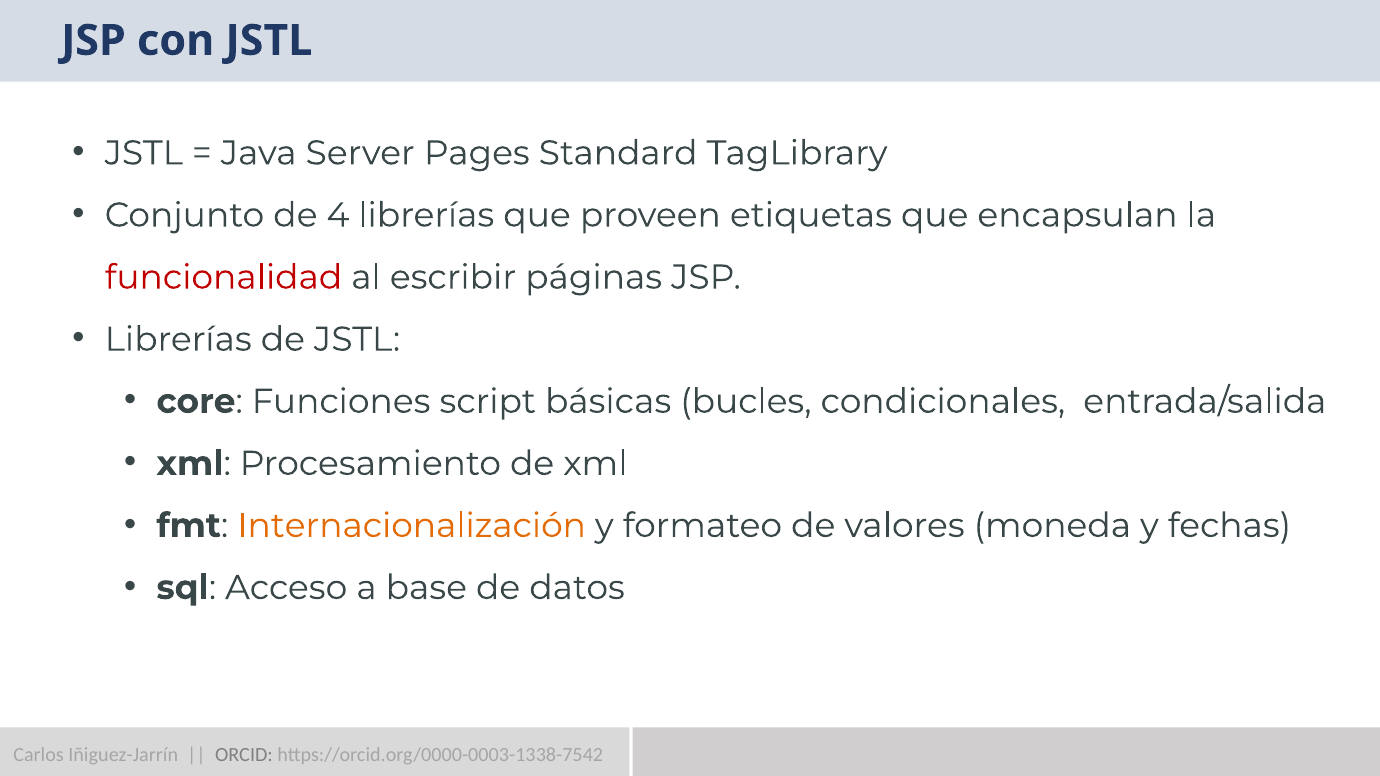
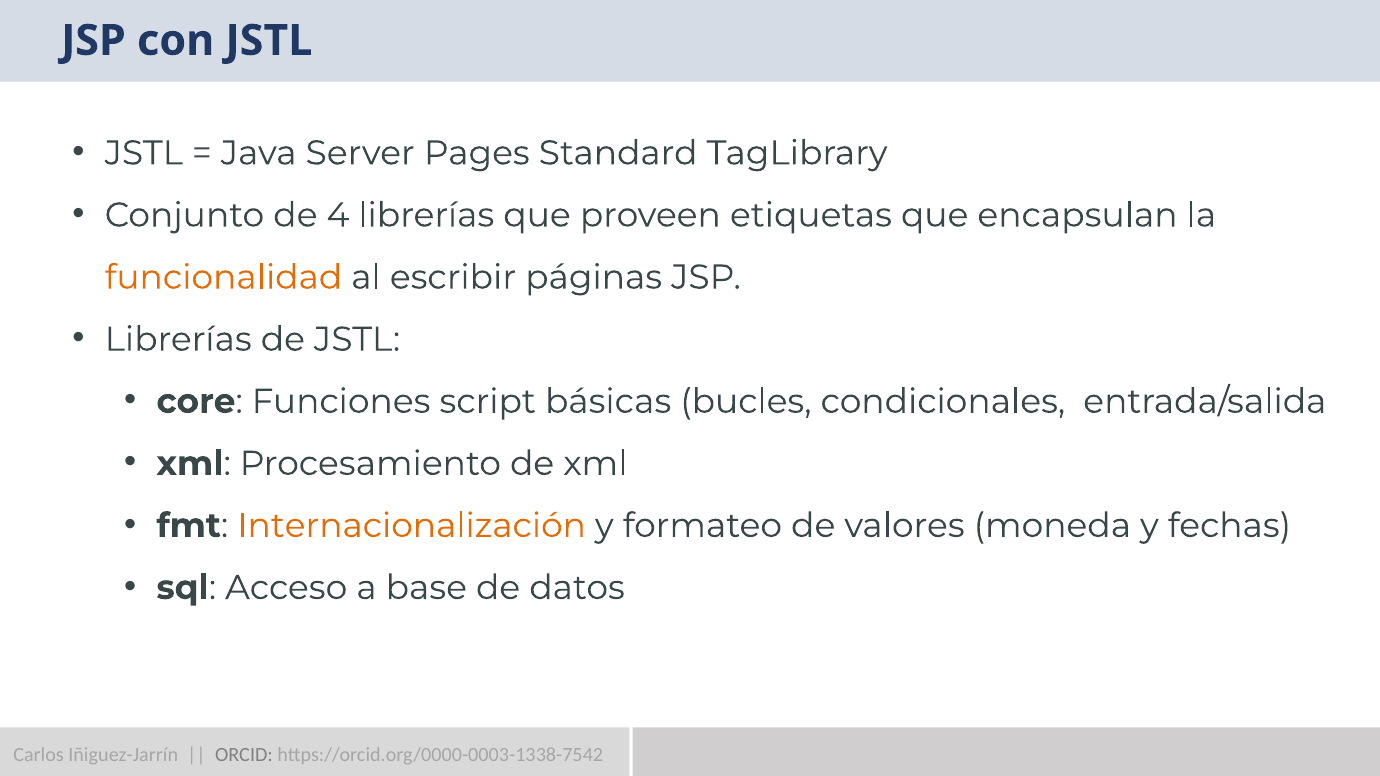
funcionalidad colour: red -> orange (223, 277)
